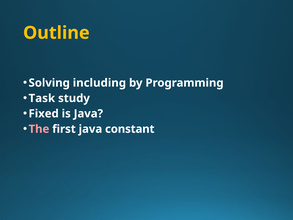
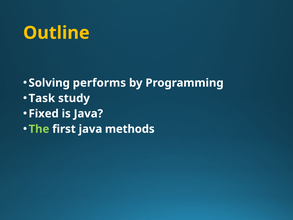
including: including -> performs (99, 83)
The colour: pink -> light green (39, 129)
constant: constant -> methods (130, 129)
